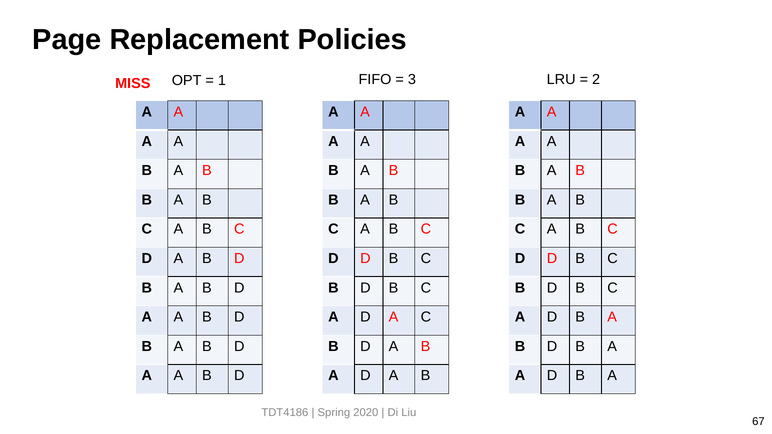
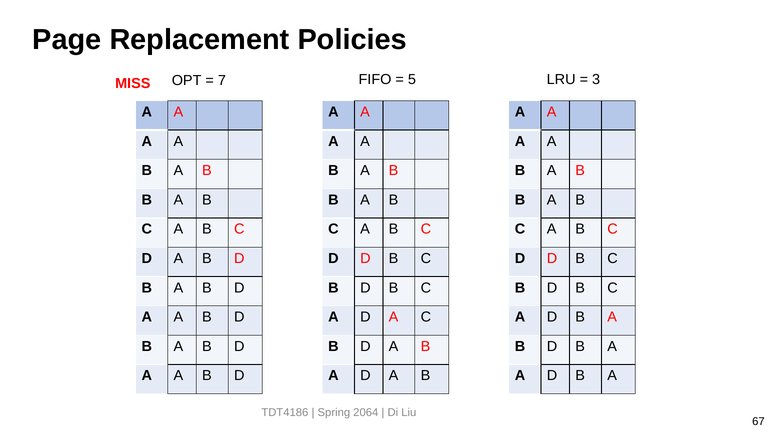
1: 1 -> 7 (222, 80)
3: 3 -> 5 (412, 79)
2: 2 -> 3 (596, 79)
2020: 2020 -> 2064 (366, 413)
